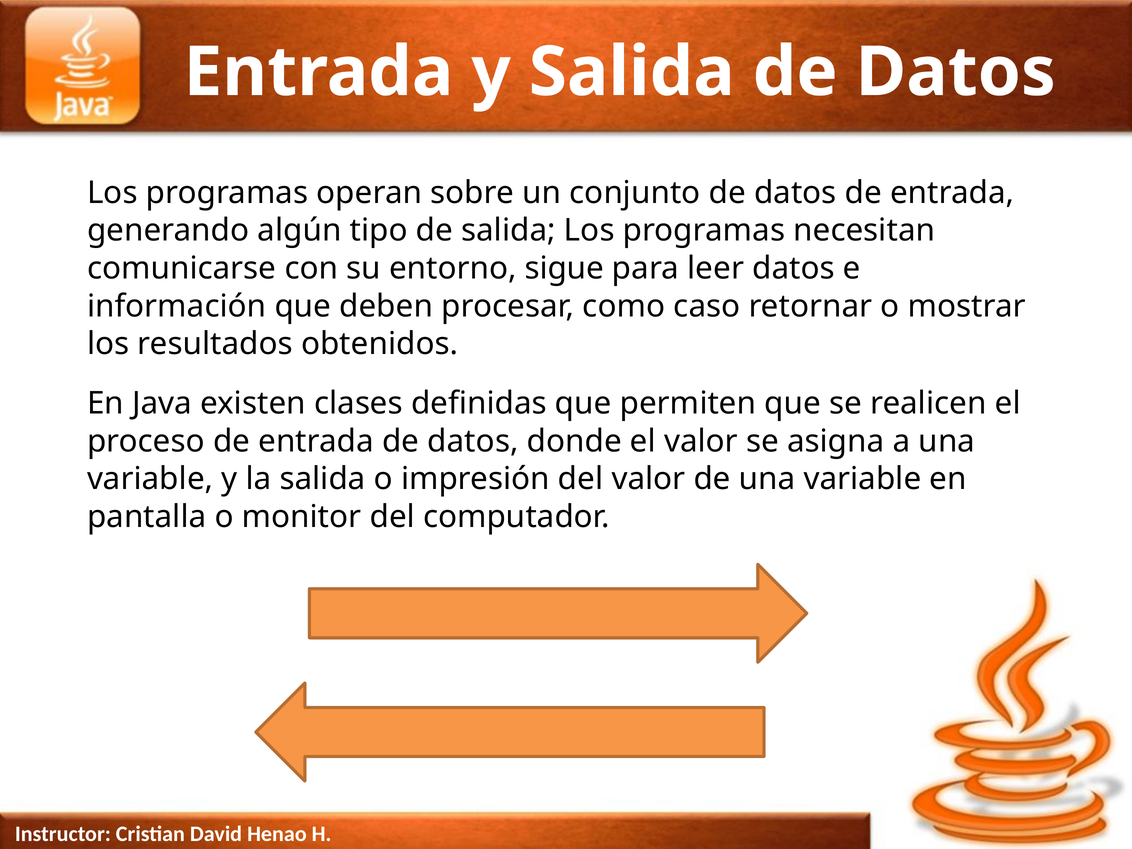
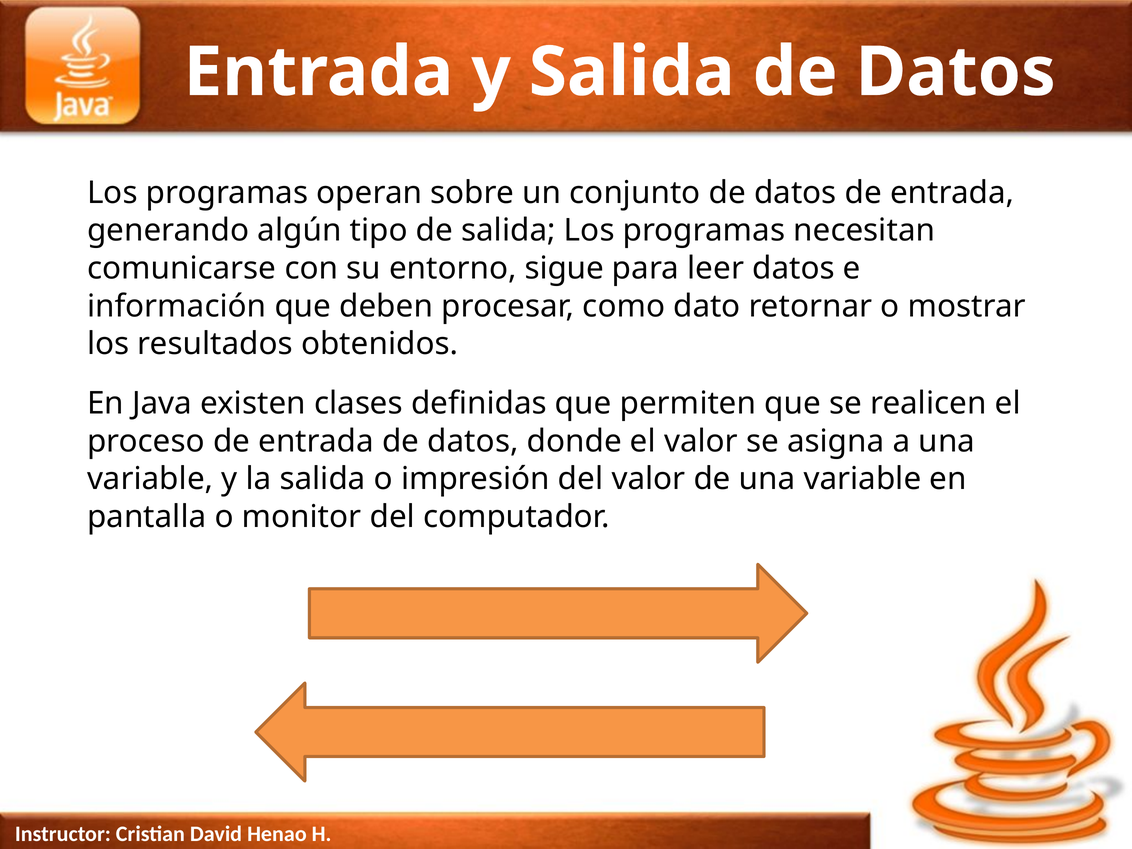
caso: caso -> dato (707, 306)
